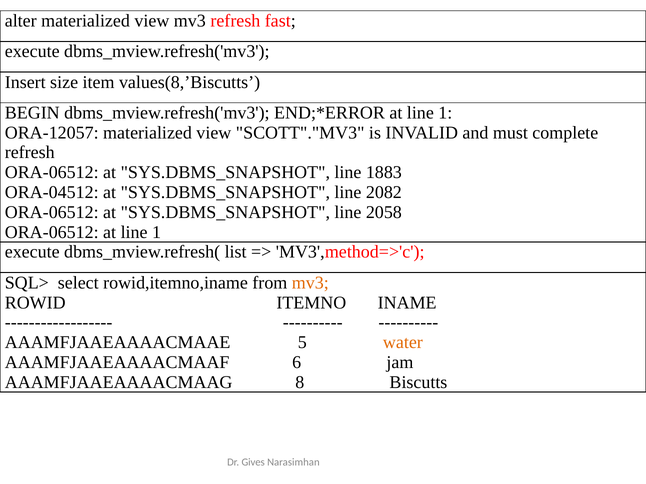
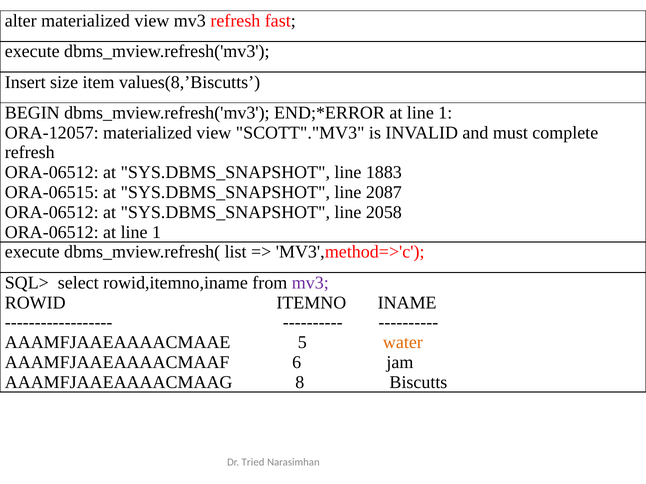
ORA-04512: ORA-04512 -> ORA-06515 (52, 193)
2082: 2082 -> 2087 (384, 193)
mv3 colour: orange -> purple (310, 283)
Gives: Gives -> Tried (253, 463)
